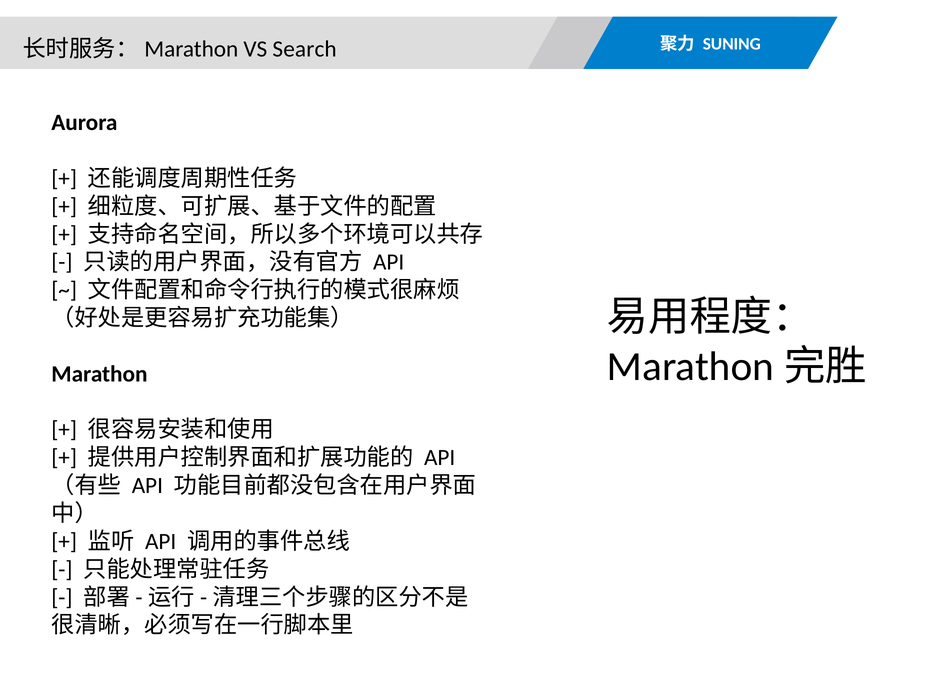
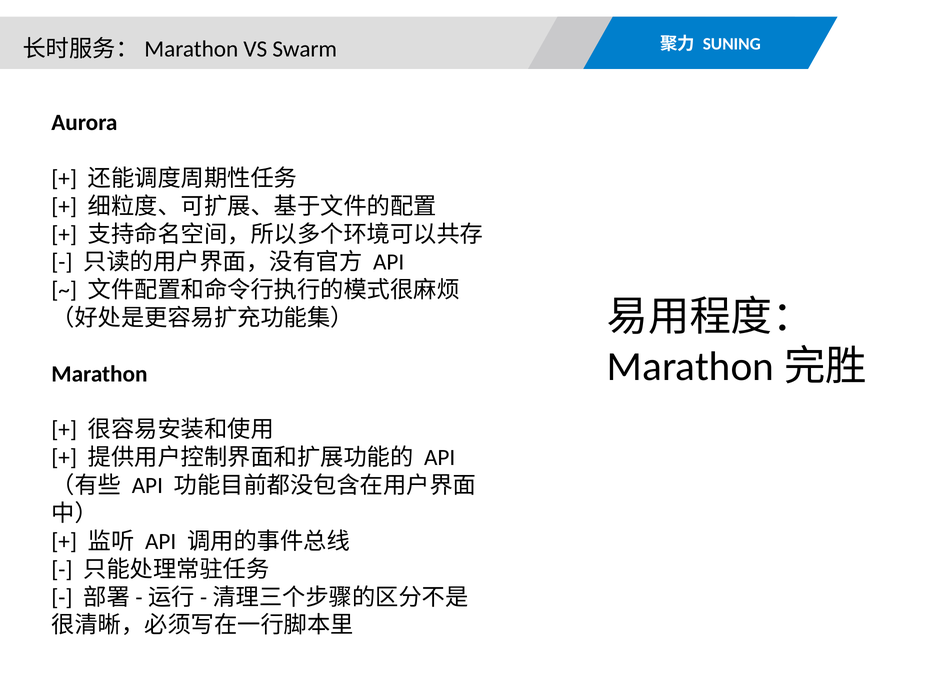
Search: Search -> Swarm (305, 49)
